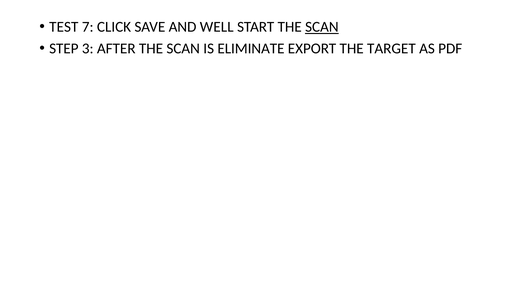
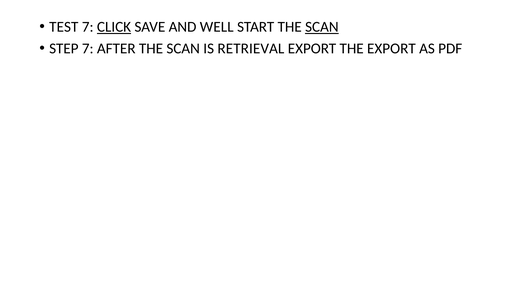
CLICK underline: none -> present (114, 27)
STEP 3: 3 -> 7 (88, 49)
ELIMINATE: ELIMINATE -> RETRIEVAL (251, 49)
THE TARGET: TARGET -> EXPORT (391, 49)
